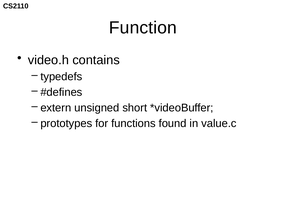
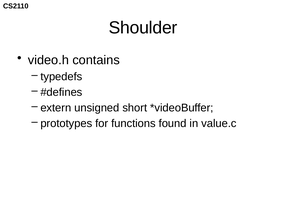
Function: Function -> Shoulder (143, 28)
